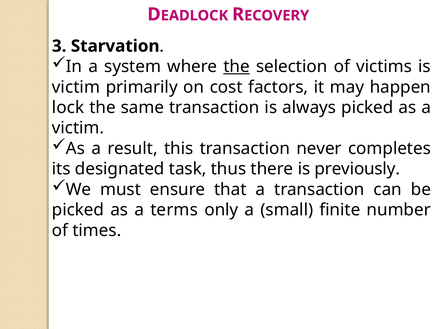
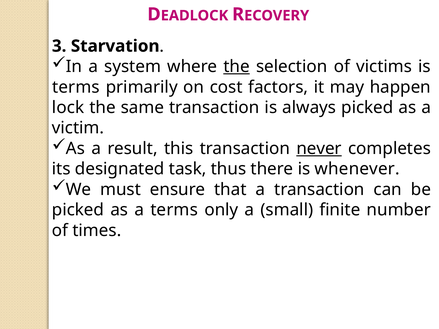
victim: victim -> terms (76, 87)
never underline: none -> present (319, 149)
previously: previously -> whenever (357, 169)
